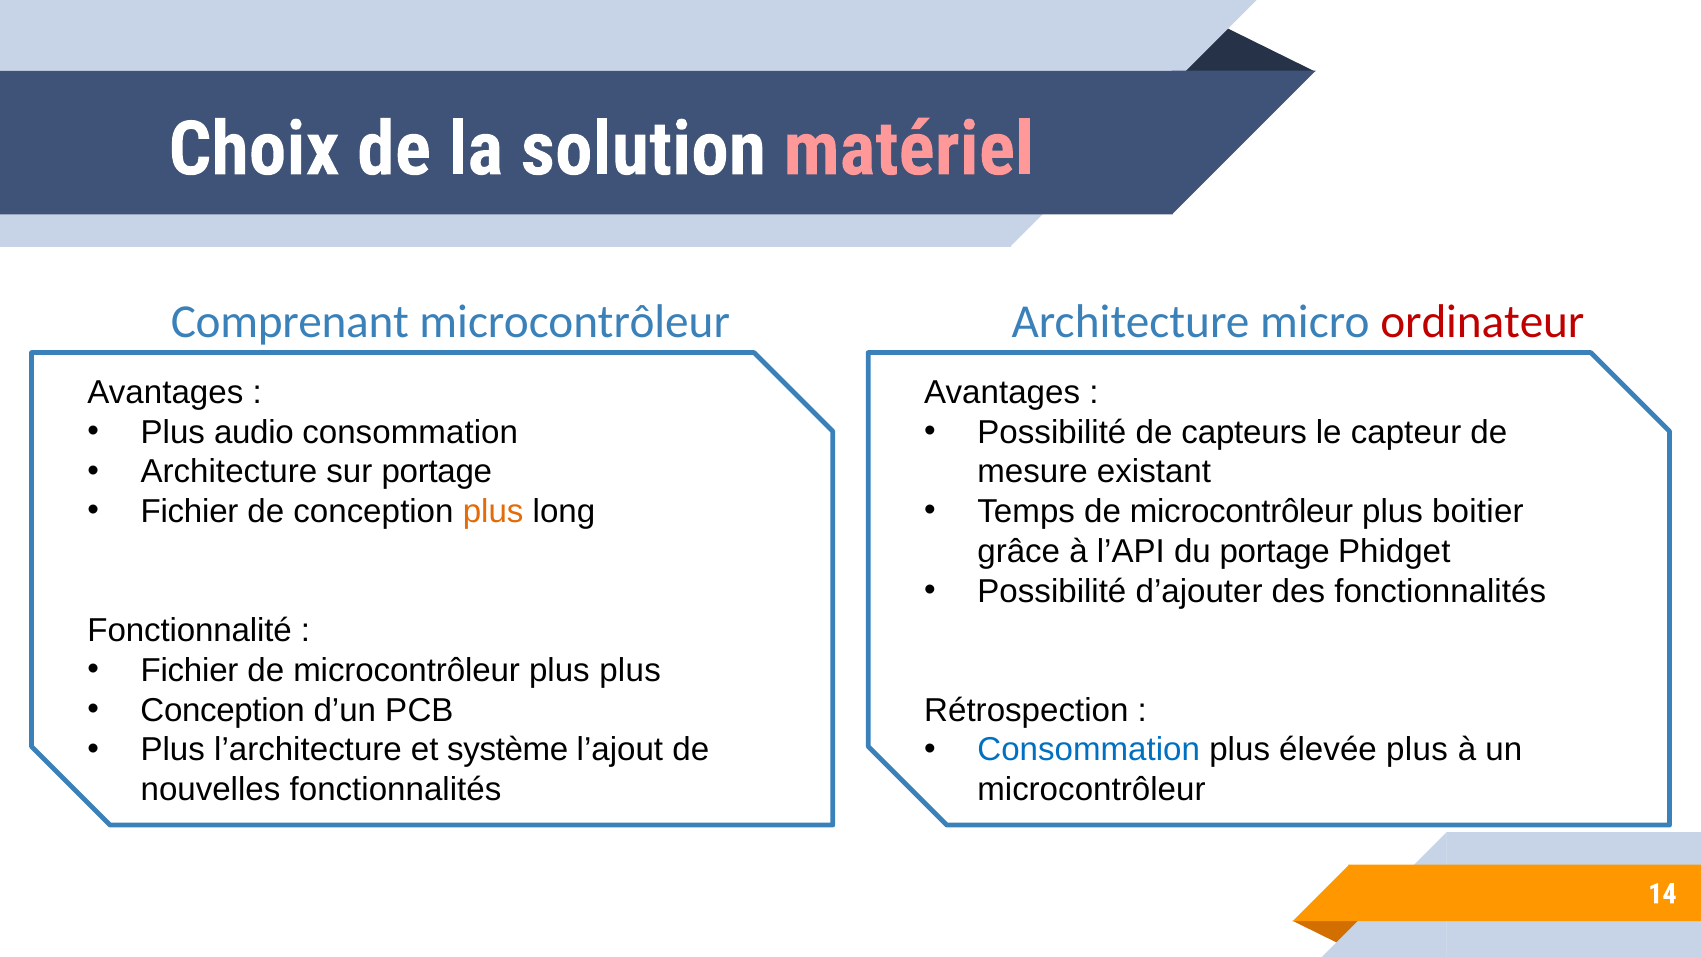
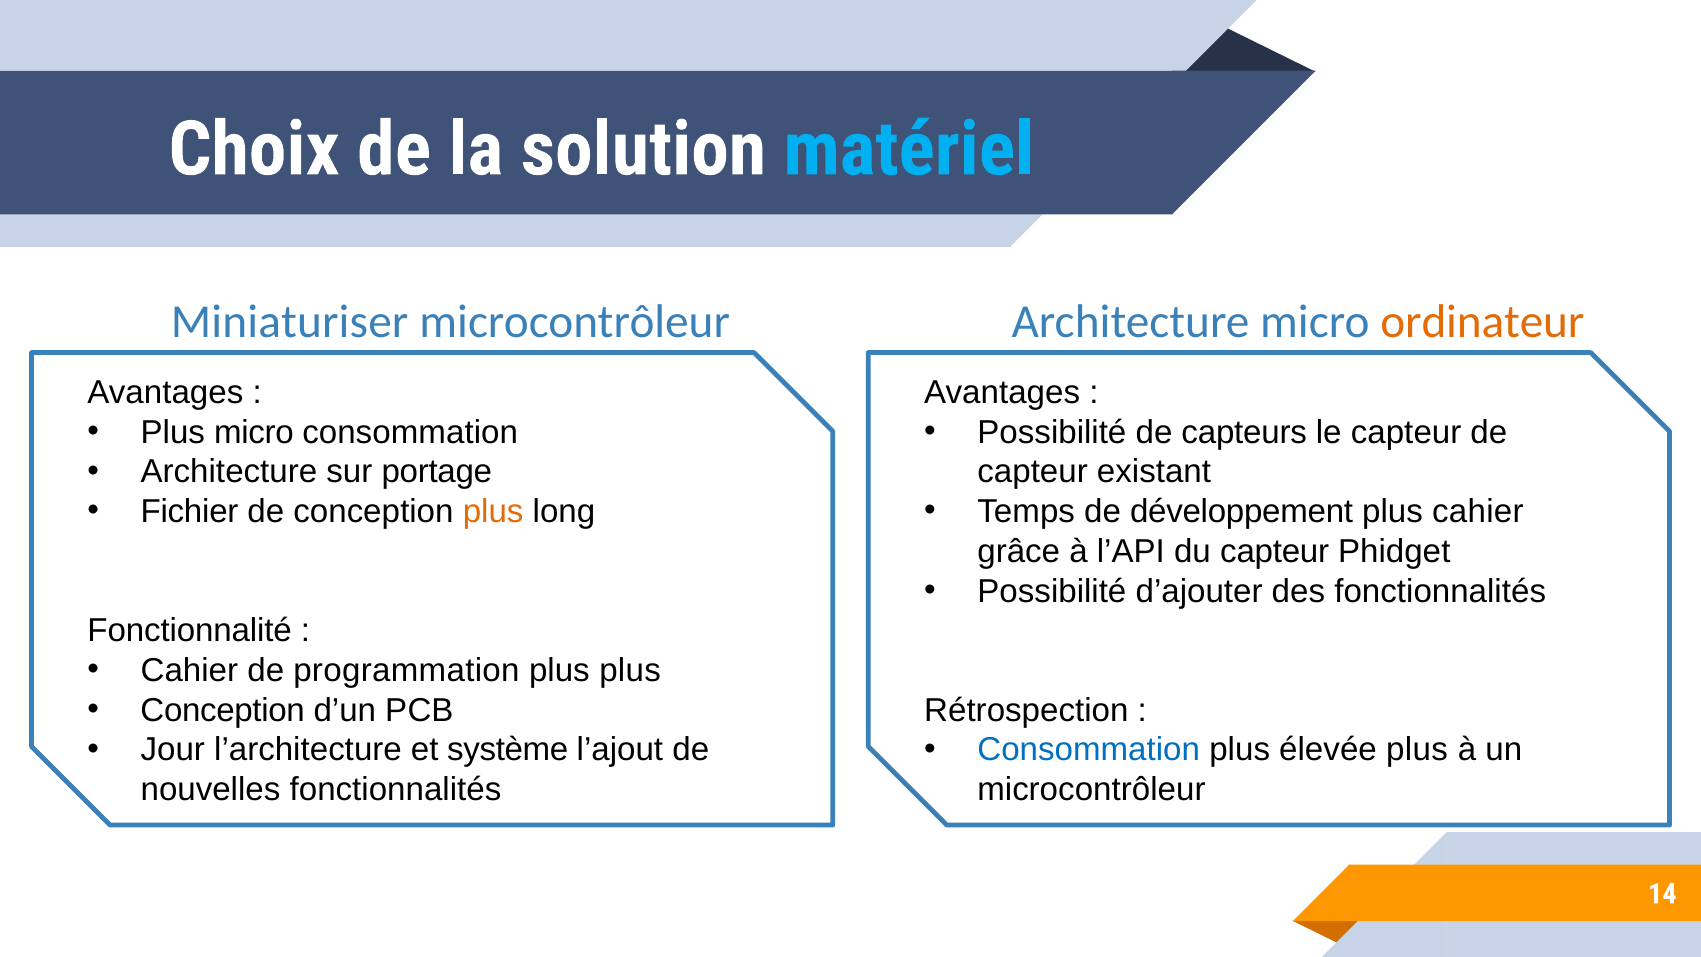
matériel colour: pink -> light blue (909, 150)
Comprenant: Comprenant -> Miniaturiser (290, 322)
ordinateur colour: red -> orange (1482, 322)
Plus audio: audio -> micro (254, 432)
mesure: mesure -> capteur (1033, 472)
Temps de microcontrôleur: microcontrôleur -> développement (1242, 512)
plus boitier: boitier -> cahier (1478, 512)
du portage: portage -> capteur (1275, 551)
Fichier: Fichier -> Cahier (189, 670)
microcontrôleur: microcontrôleur -> programmation (406, 670)
Plus: Plus -> Jour (173, 750)
